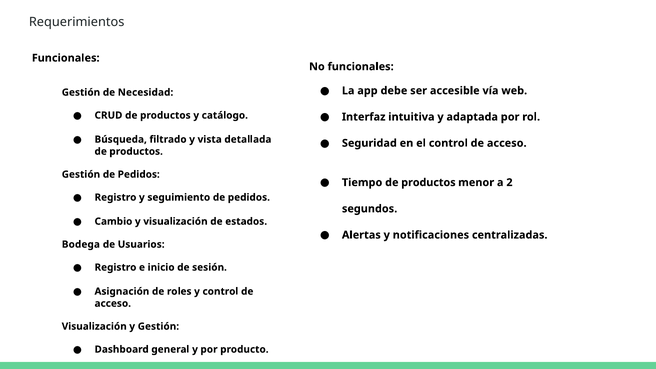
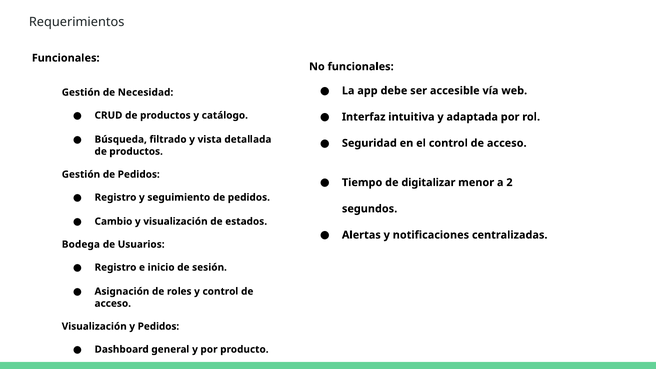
Tiempo de productos: productos -> digitalizar (428, 183)
y Gestión: Gestión -> Pedidos (158, 326)
